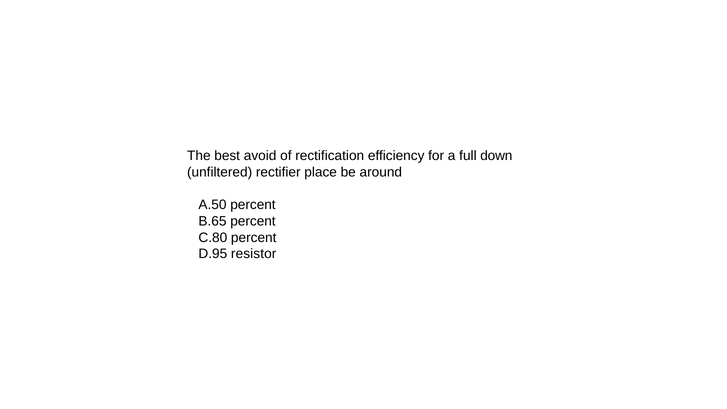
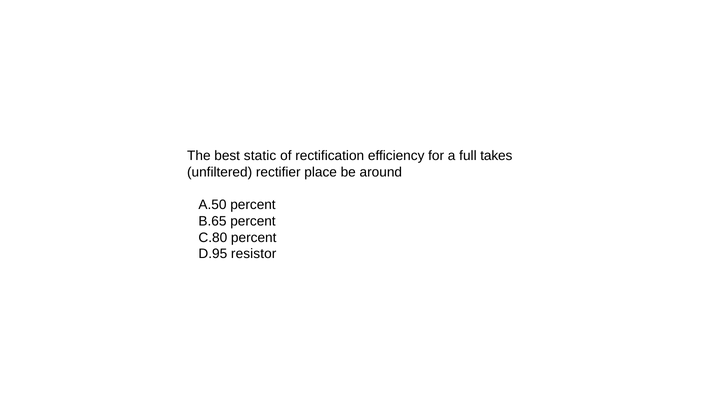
avoid: avoid -> static (260, 156)
down: down -> takes (496, 156)
